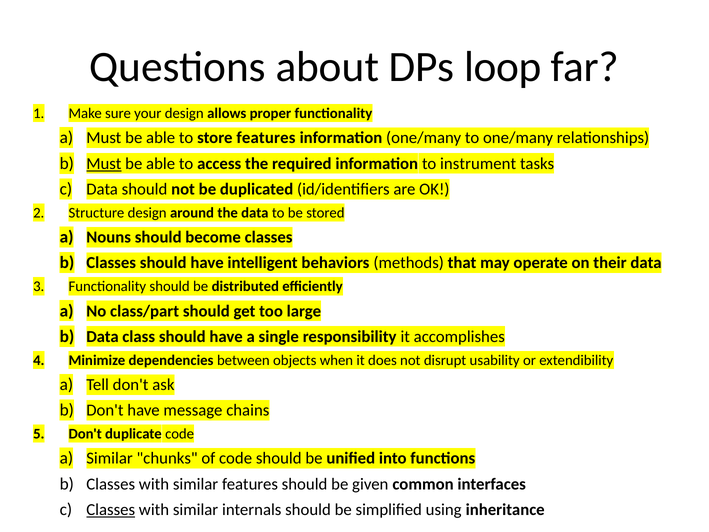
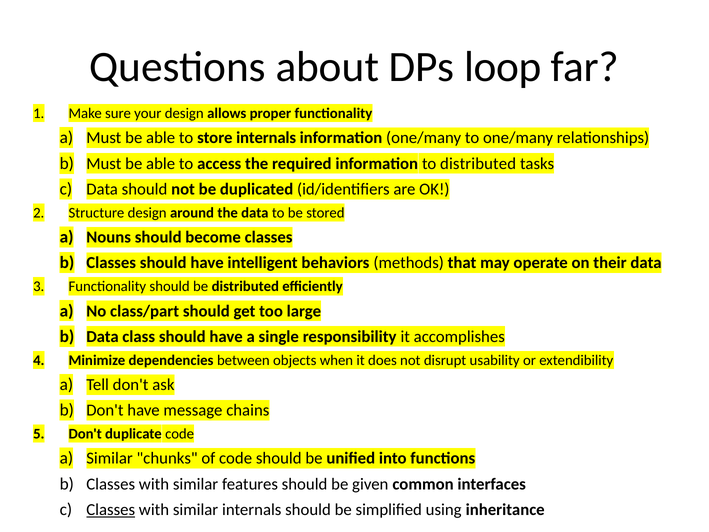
store features: features -> internals (266, 138)
Must underline: present -> none (104, 163)
to instrument: instrument -> distributed (478, 163)
